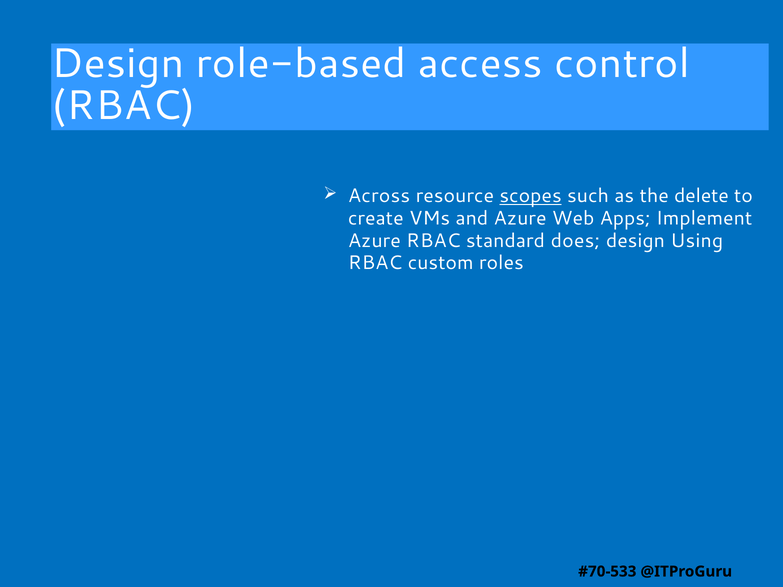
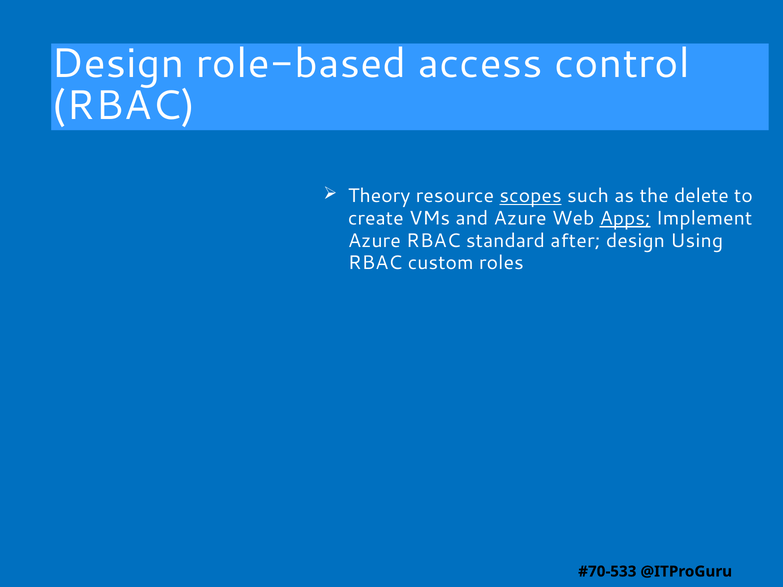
Across: Across -> Theory (379, 196)
Apps underline: none -> present (625, 218)
does: does -> after (575, 241)
